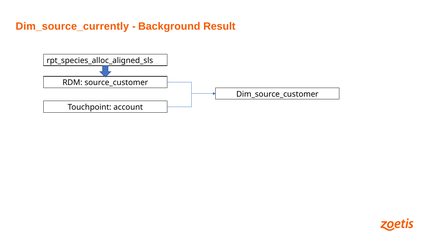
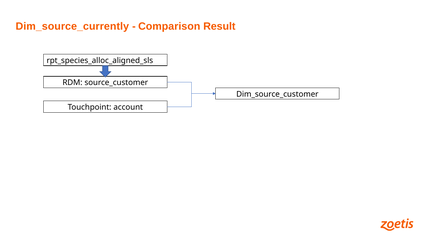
Background: Background -> Comparison (169, 26)
